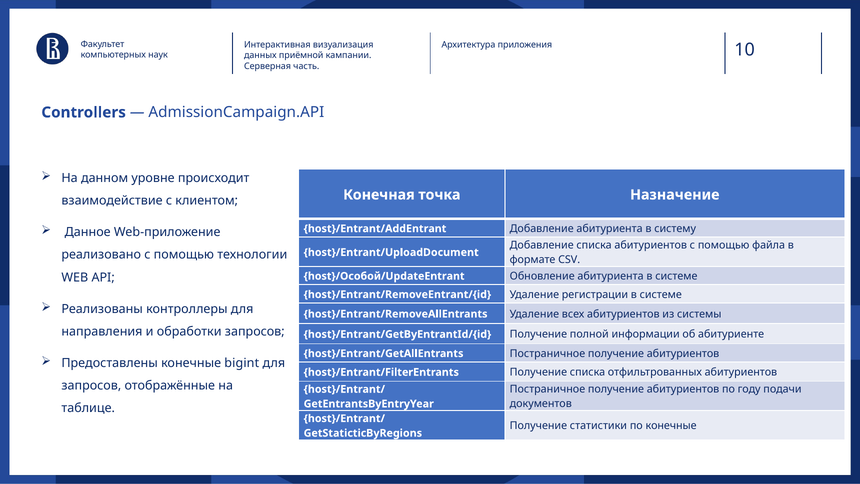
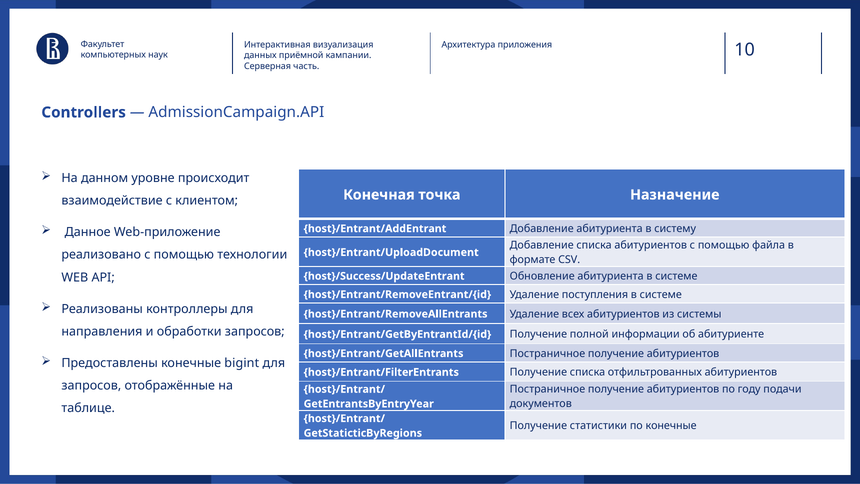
host}/Особой/UpdateEntrant: host}/Особой/UpdateEntrant -> host}/Success/UpdateEntrant (384, 276)
регистрации: регистрации -> поступления (595, 294)
